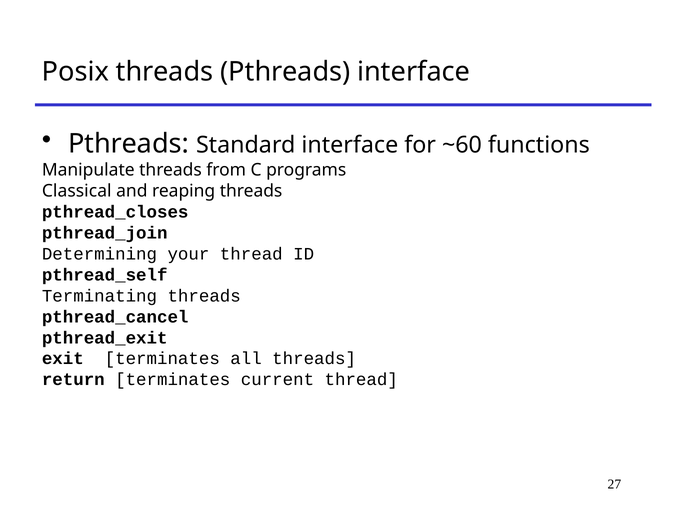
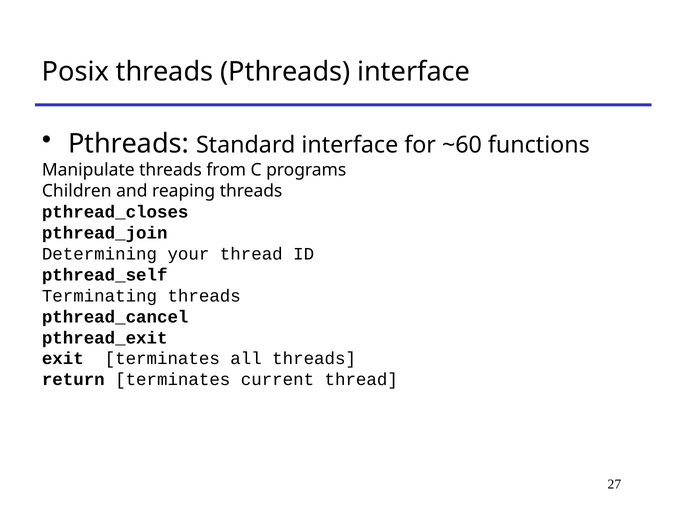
Classical: Classical -> Children (77, 191)
